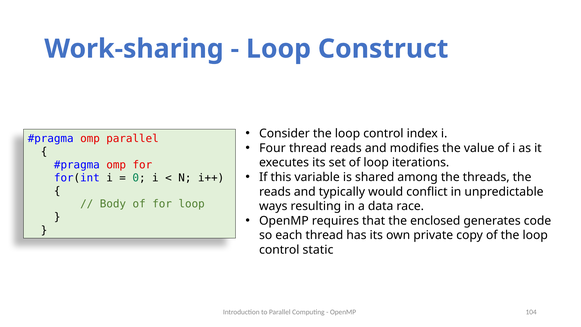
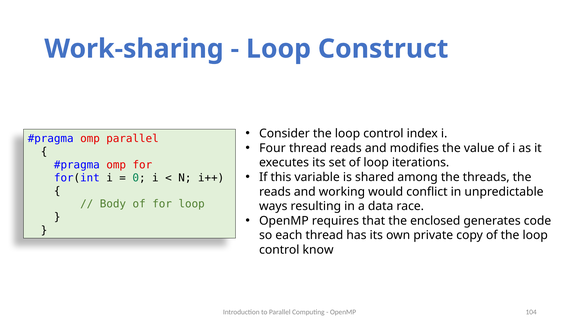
typically: typically -> working (342, 192)
static: static -> know (318, 250)
